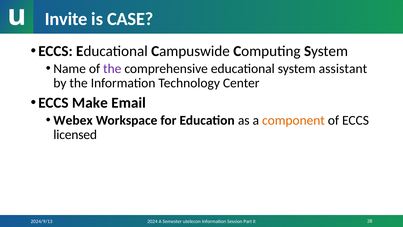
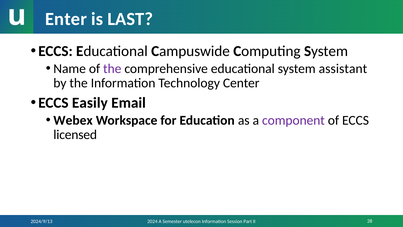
Invite: Invite -> Enter (66, 19)
CASE: CASE -> LAST (130, 19)
Make: Make -> Easily (90, 103)
component colour: orange -> purple (293, 120)
